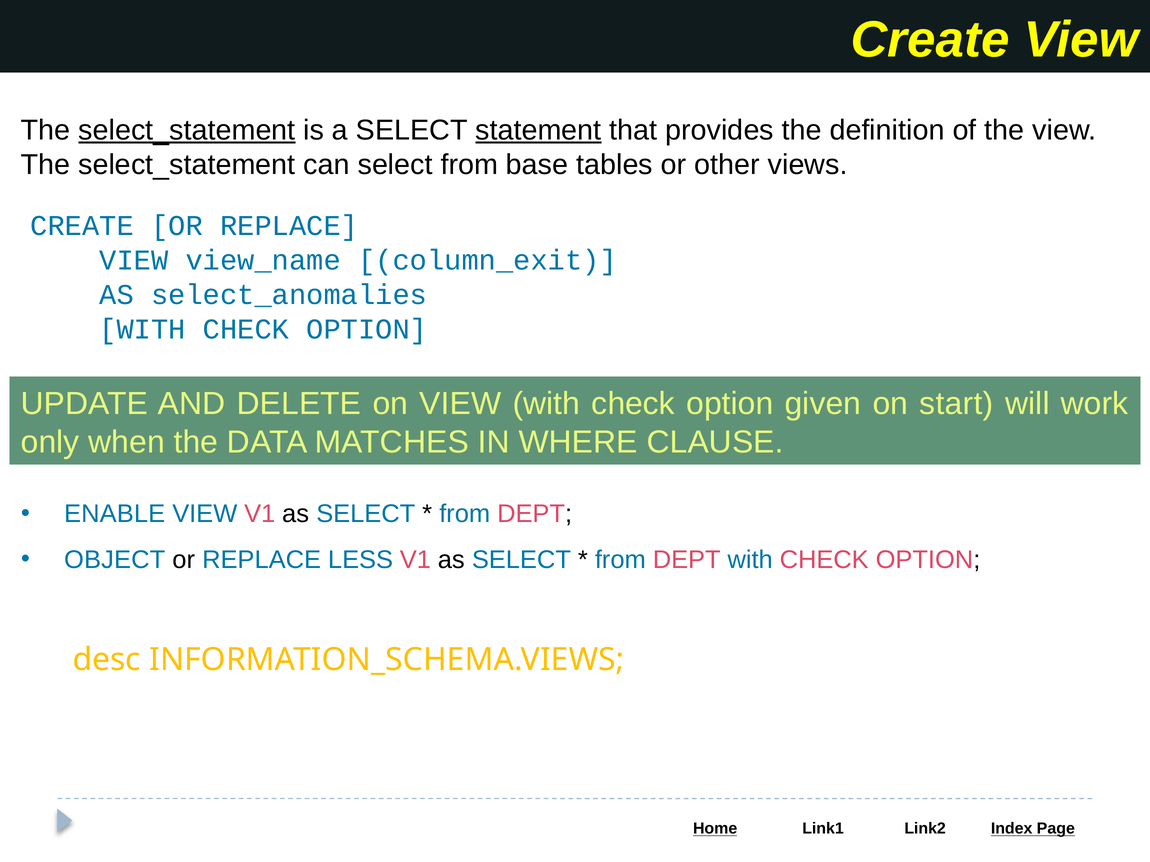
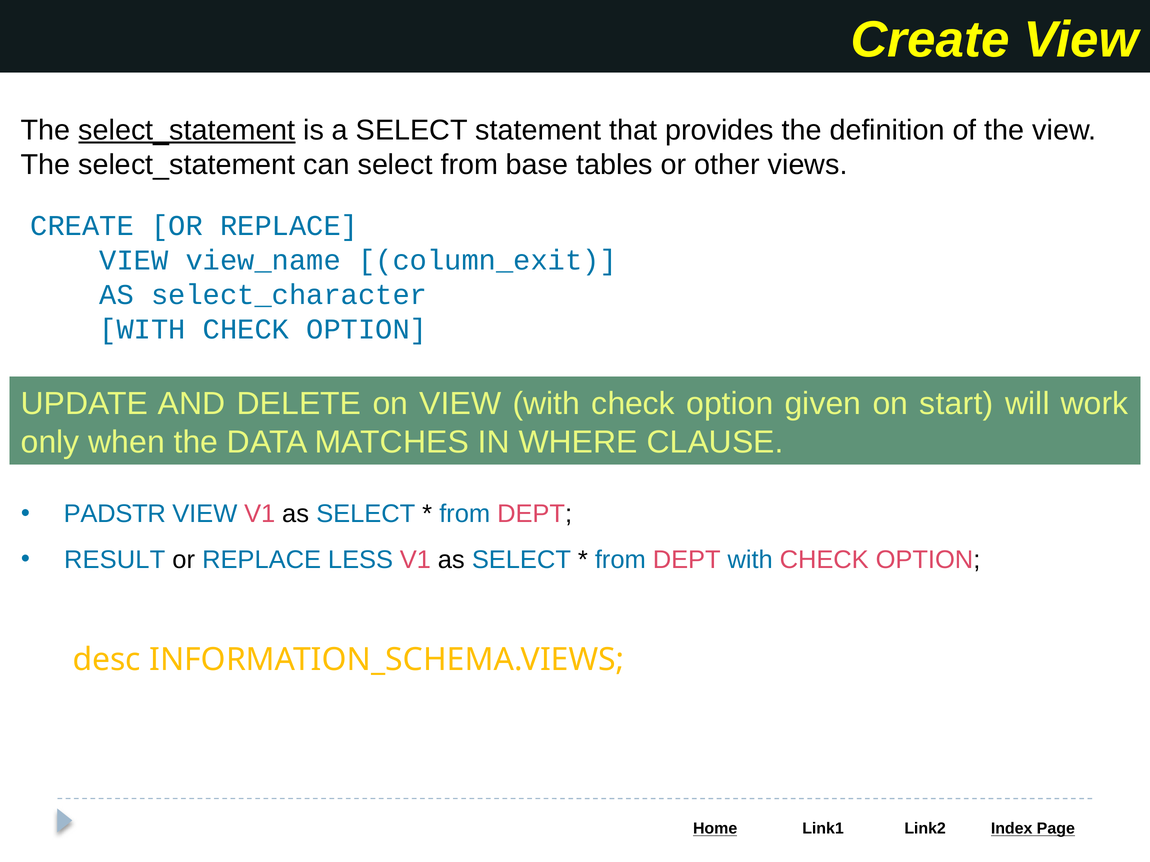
statement underline: present -> none (538, 130)
select_anomalies: select_anomalies -> select_character (289, 295)
ENABLE: ENABLE -> PADSTR (115, 514)
OBJECT: OBJECT -> RESULT (115, 560)
